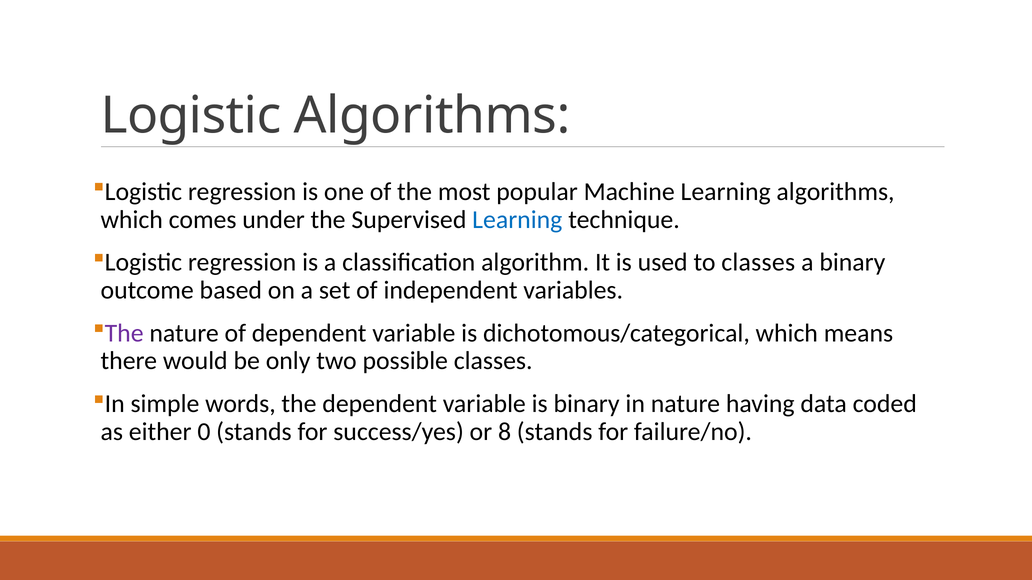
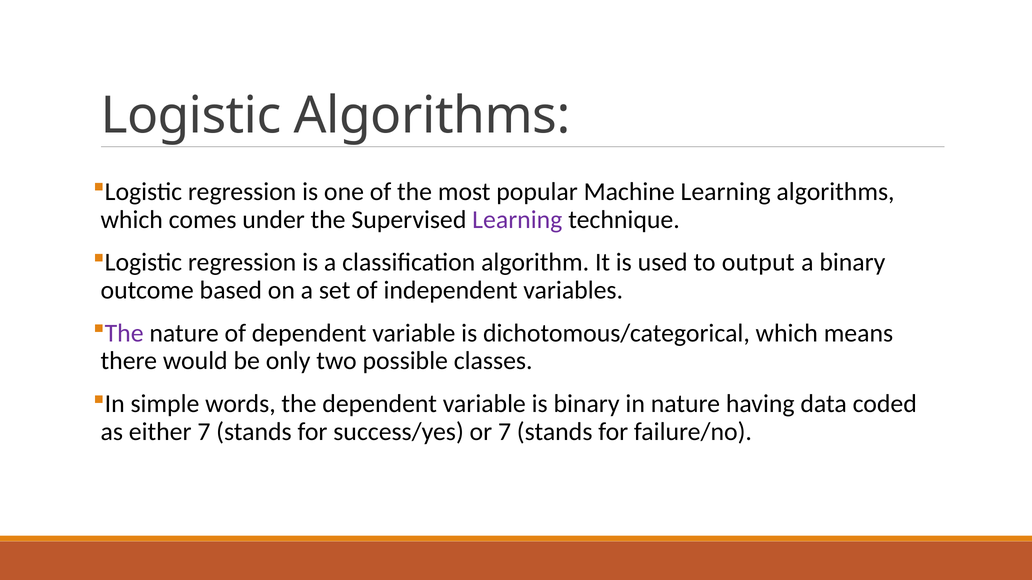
Learning colour: blue -> purple (517, 220)
to classes: classes -> output (758, 263)
either 0: 0 -> 7 (204, 432)
or 8: 8 -> 7 (505, 432)
